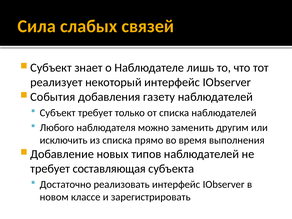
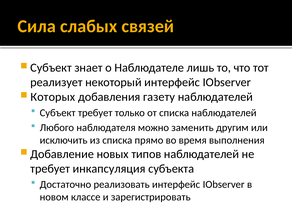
События: События -> Которых (53, 97)
составляющая: составляющая -> инкапсуляция (109, 169)
